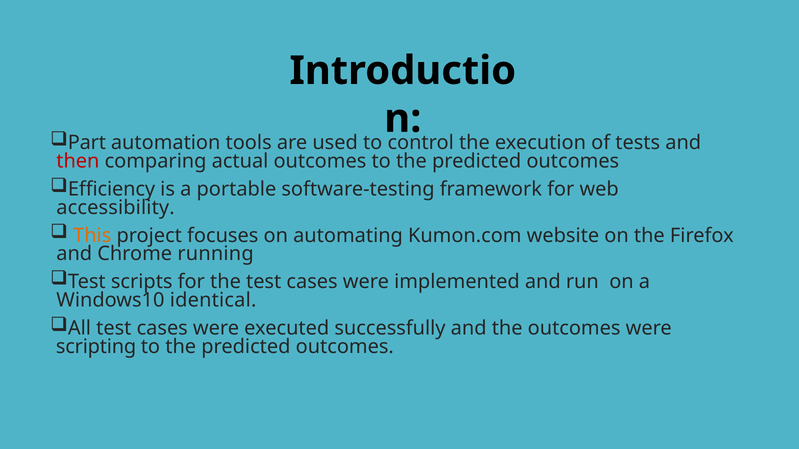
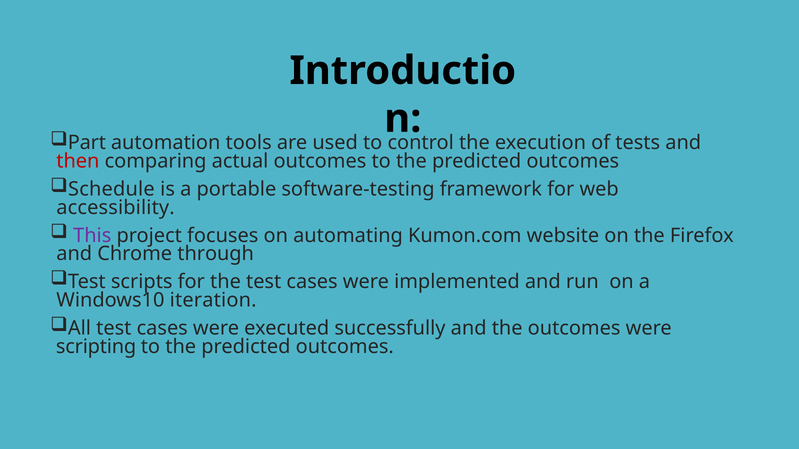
Efficiency: Efficiency -> Schedule (111, 189)
This colour: orange -> purple (92, 236)
running: running -> through (216, 254)
identical: identical -> iteration (213, 300)
